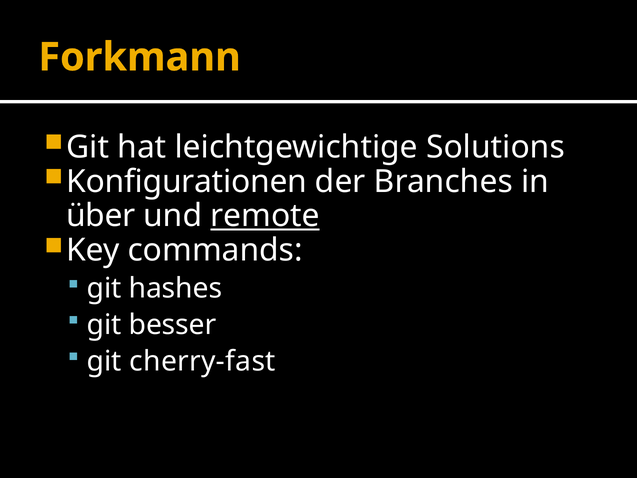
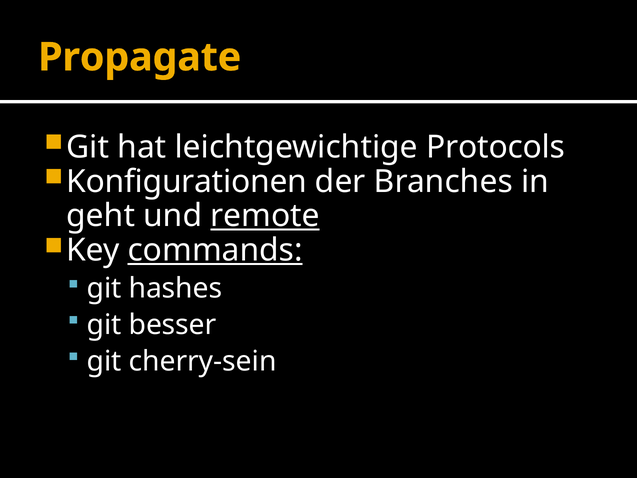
Forkmann: Forkmann -> Propagate (140, 57)
Solutions: Solutions -> Protocols (496, 147)
über: über -> geht (101, 216)
commands underline: none -> present (215, 250)
cherry-fast: cherry-fast -> cherry-sein (203, 361)
